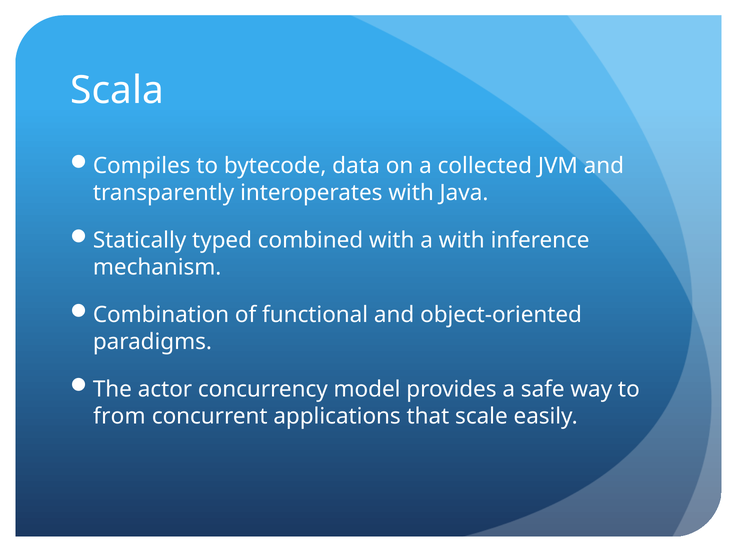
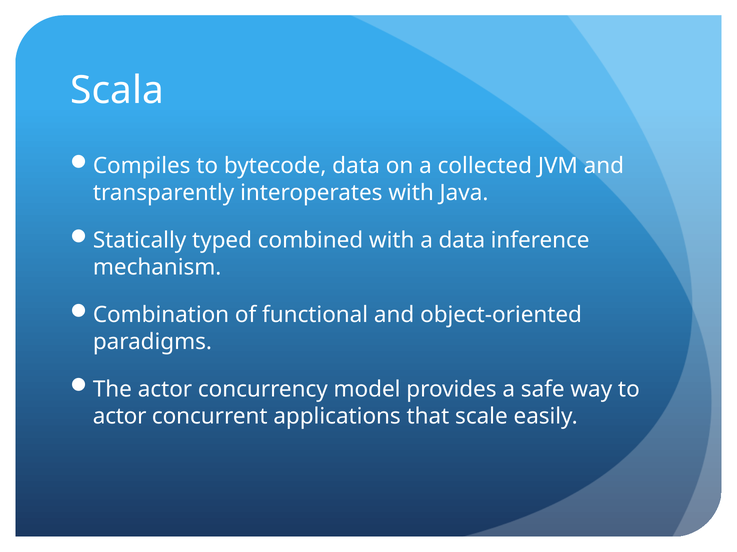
a with: with -> data (462, 241)
from: from -> actor (120, 417)
